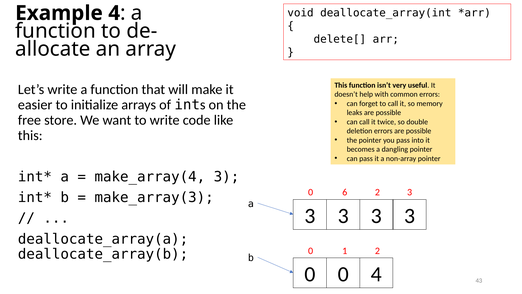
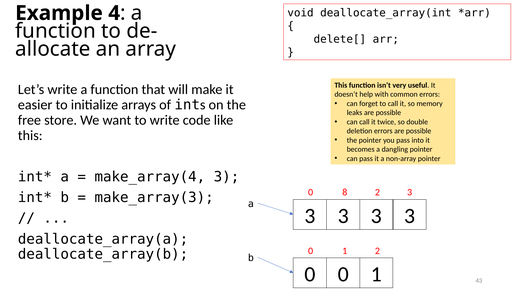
6: 6 -> 8 (345, 192)
0 0 4: 4 -> 1 (376, 274)
